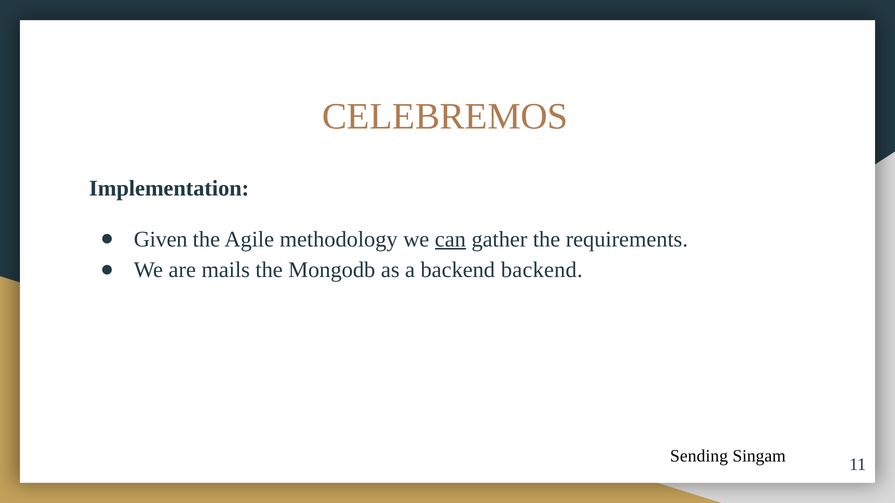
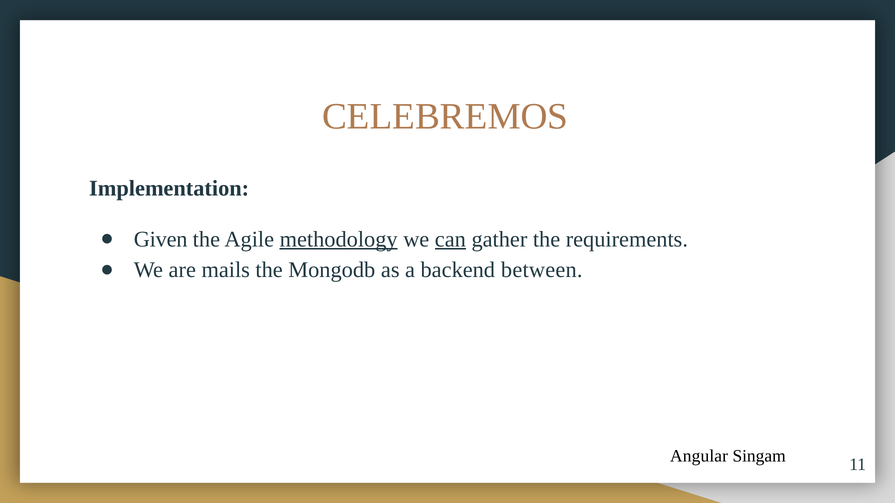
methodology underline: none -> present (339, 239)
backend backend: backend -> between (542, 270)
Sending: Sending -> Angular (699, 456)
